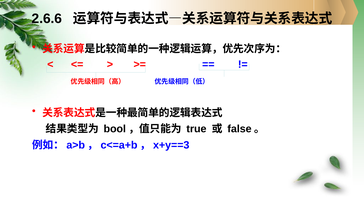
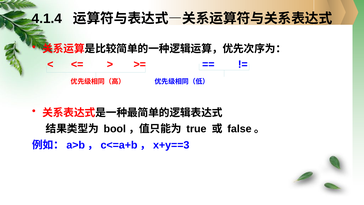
2.6.6: 2.6.6 -> 4.1.4 (47, 19)
